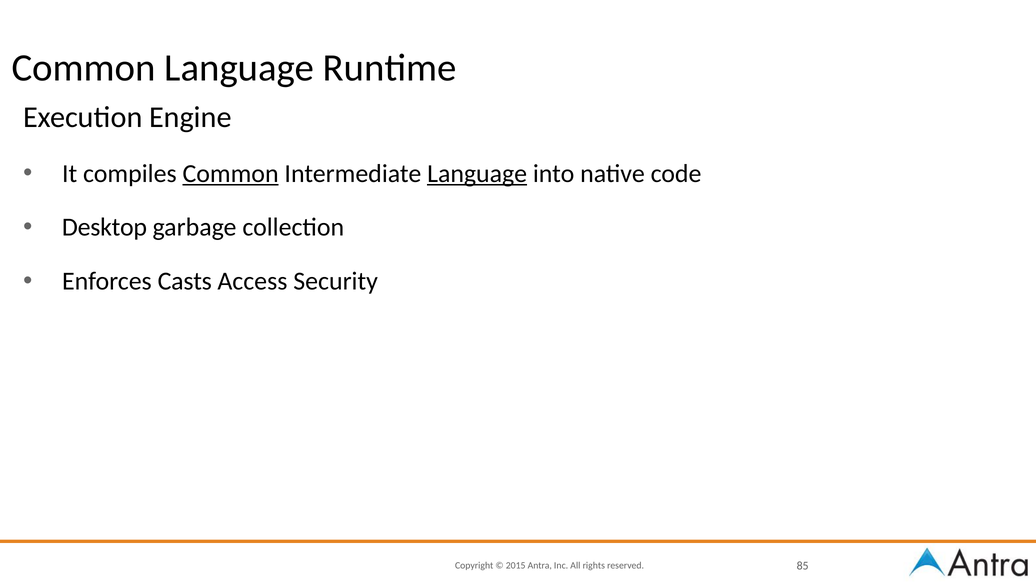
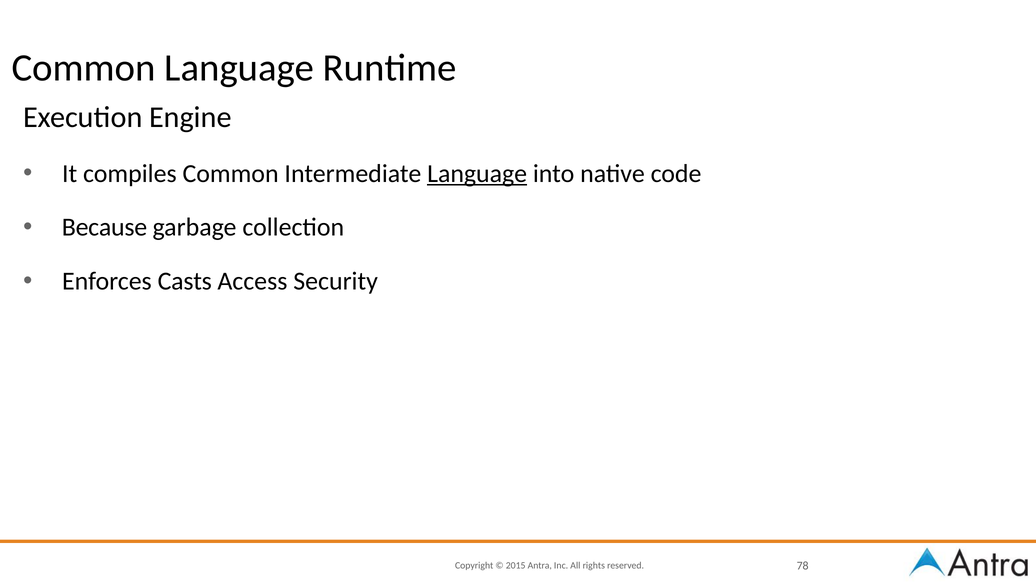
Common underline: present -> none (231, 173)
Desktop: Desktop -> Because (104, 227)
85: 85 -> 78 (803, 566)
